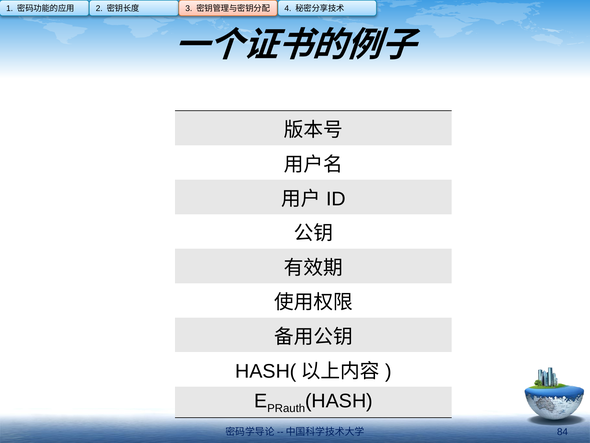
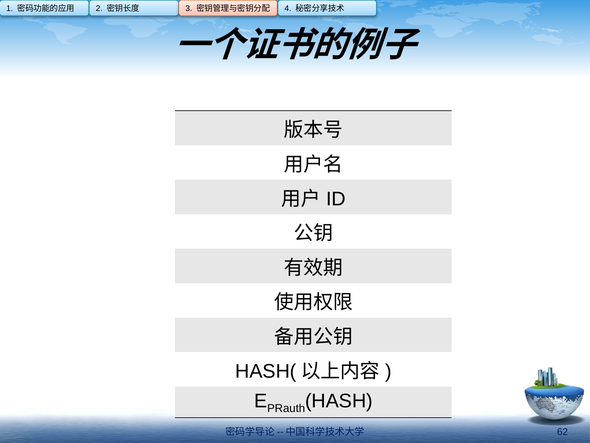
84: 84 -> 62 (562, 431)
